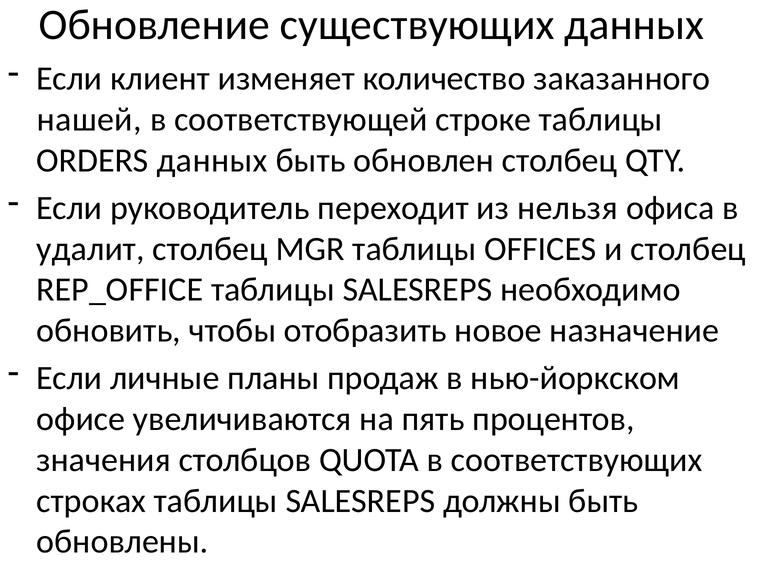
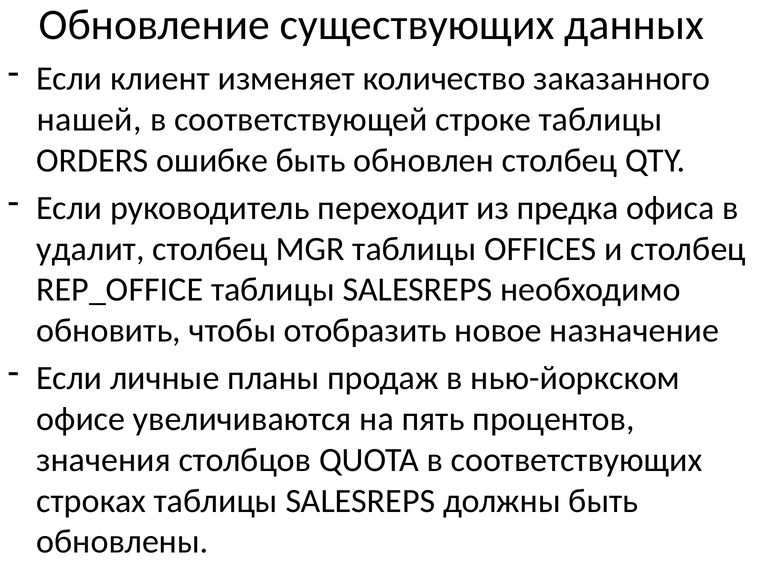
ORDERS данных: данных -> ошибке (212, 160)
нельзя: нельзя -> предка (568, 208)
